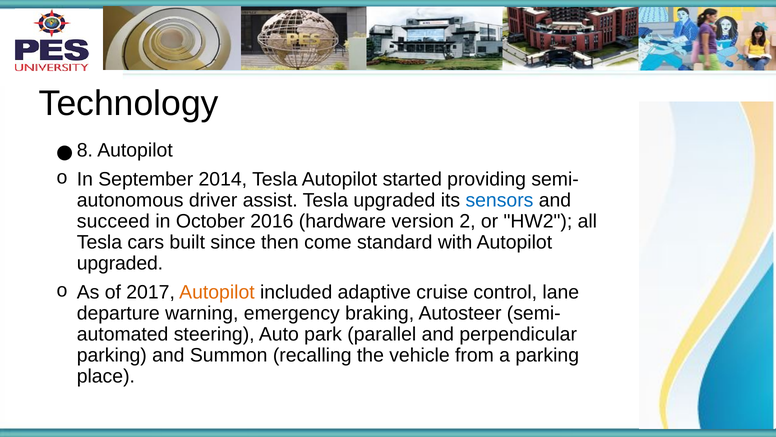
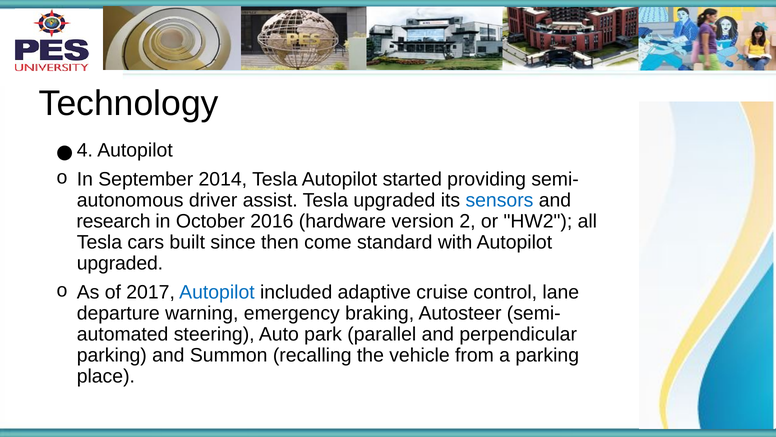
8: 8 -> 4 (85, 150)
succeed: succeed -> research (114, 221)
Autopilot colour: orange -> blue (217, 292)
